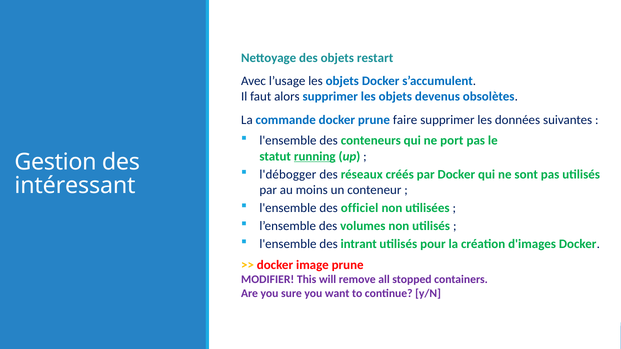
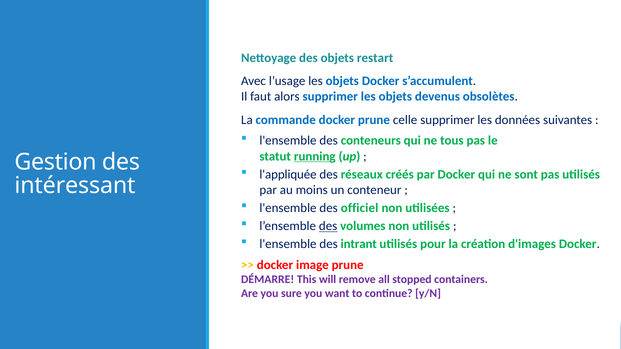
faire: faire -> celle (405, 120)
port: port -> tous (452, 141)
l'débogger: l'débogger -> l'appliquée (288, 175)
des underline: none -> present (328, 226)
MODIFIER: MODIFIER -> DÉMARRE (268, 280)
